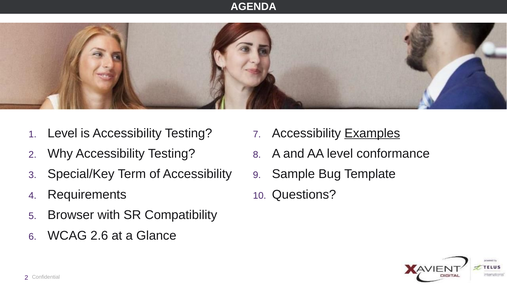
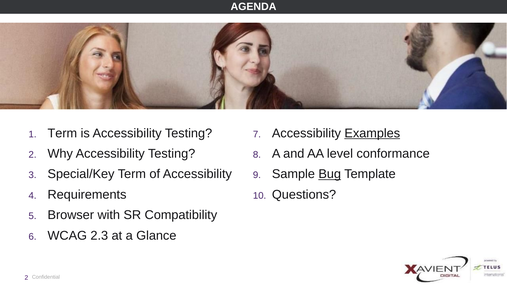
Level: Level -> Term (62, 133)
Bug underline: none -> present (330, 174)
2.6: 2.6 -> 2.3 (99, 236)
